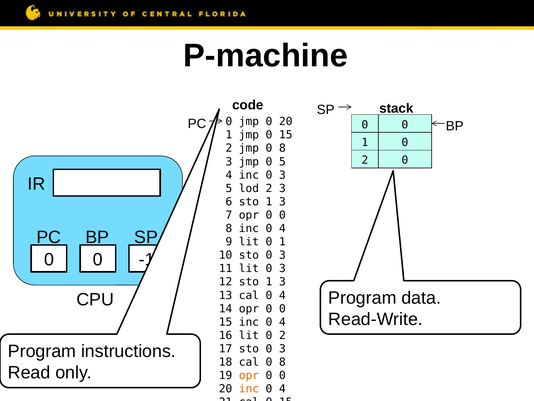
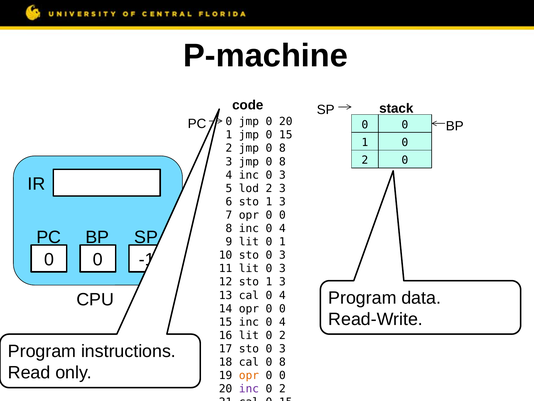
3 jmp 0 5: 5 -> 8 (282, 161)
inc colour: orange -> purple (249, 388)
4: 4 -> 2 (282, 388)
